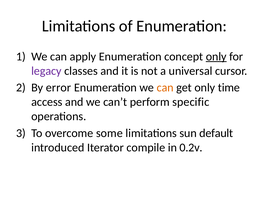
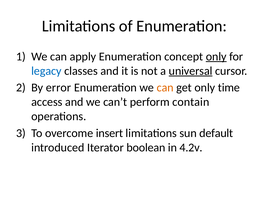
legacy colour: purple -> blue (46, 71)
universal underline: none -> present (191, 71)
specific: specific -> contain (191, 102)
some: some -> insert (109, 133)
compile: compile -> boolean (146, 147)
0.2v: 0.2v -> 4.2v (191, 147)
